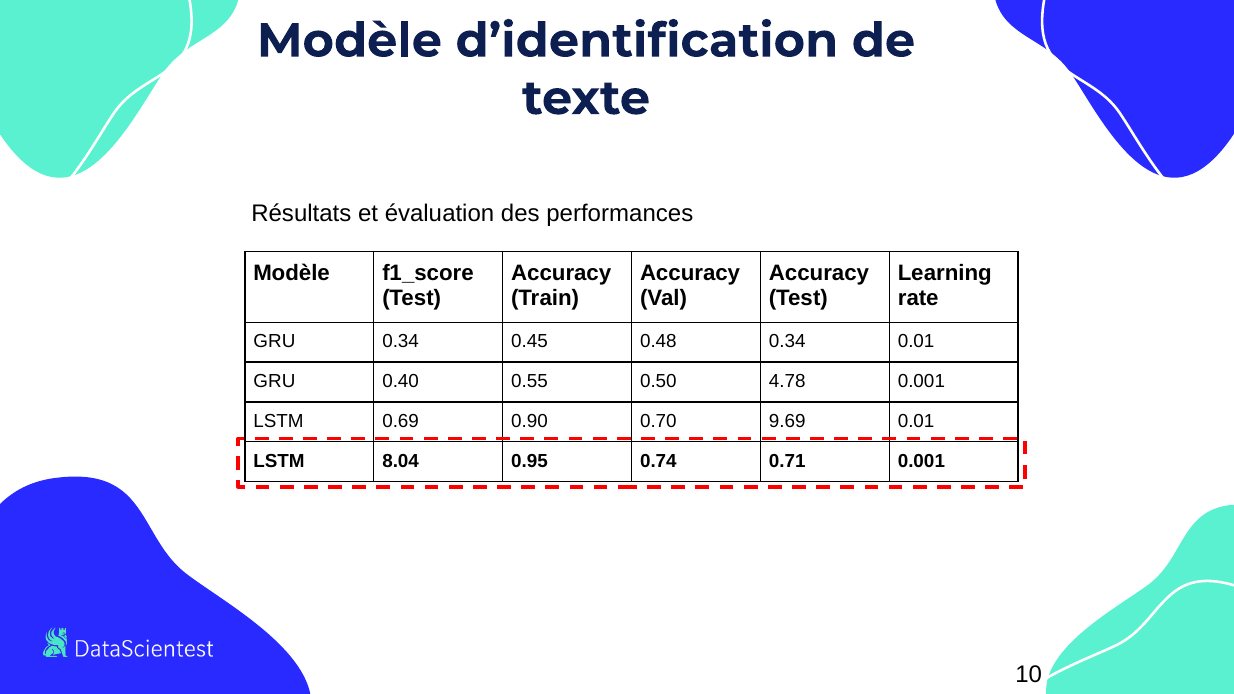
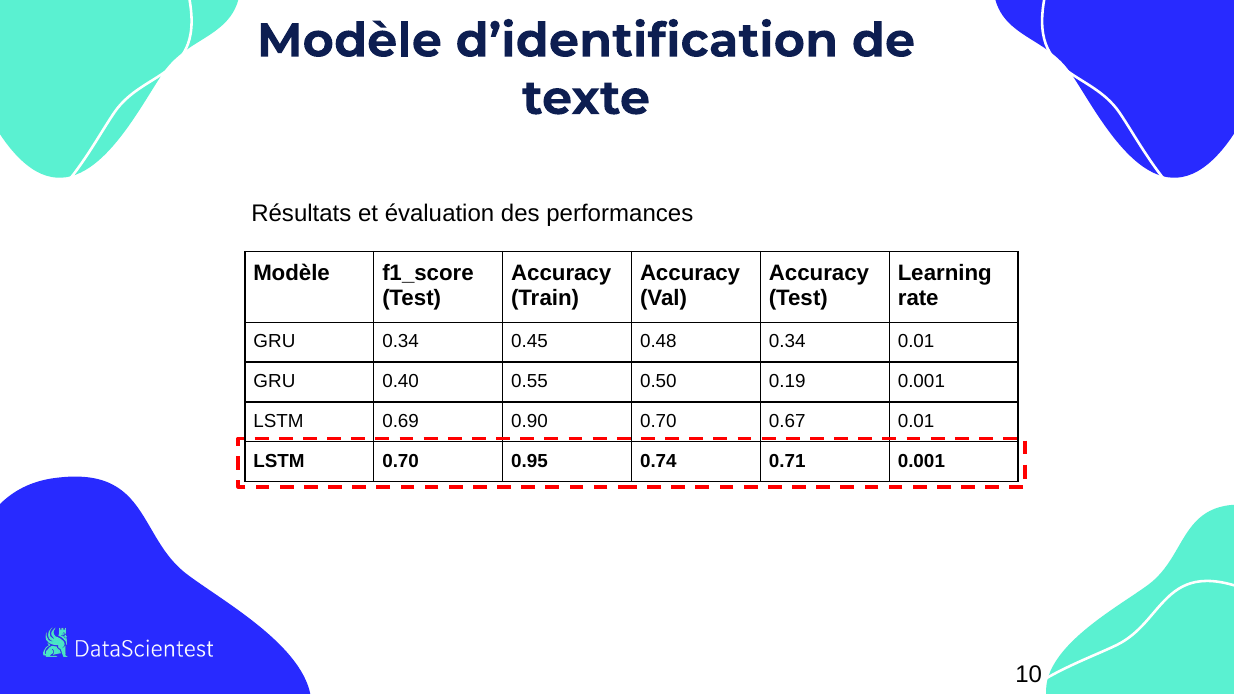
4.78: 4.78 -> 0.19 (787, 382)
9.69: 9.69 -> 0.67 (787, 421)
LSTM 8.04: 8.04 -> 0.70 (401, 461)
